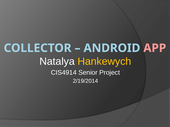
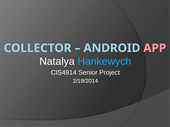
Hankewych colour: yellow -> light blue (104, 62)
